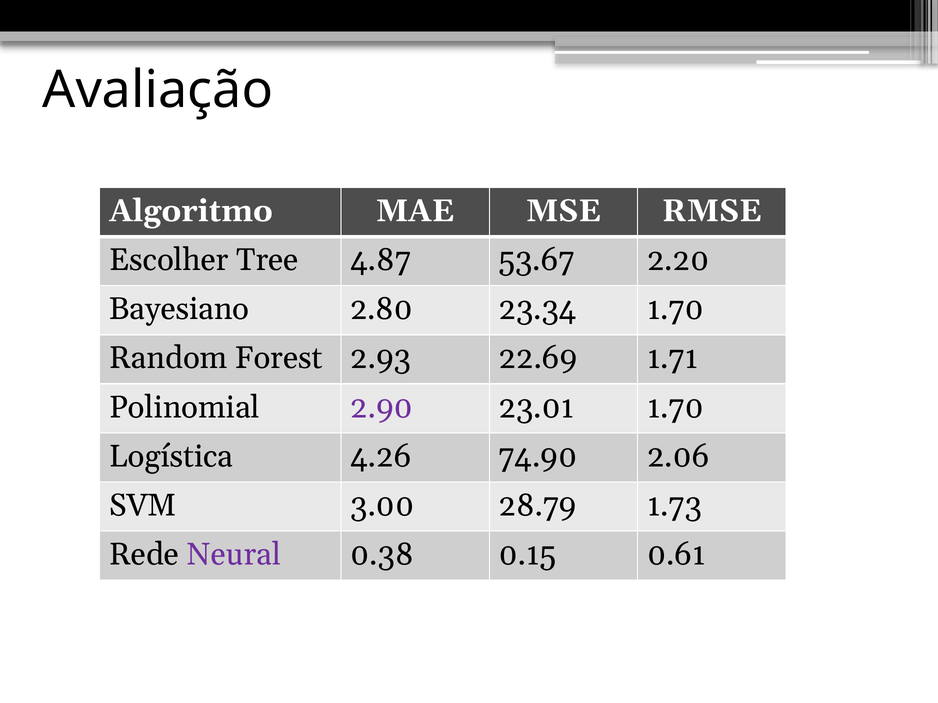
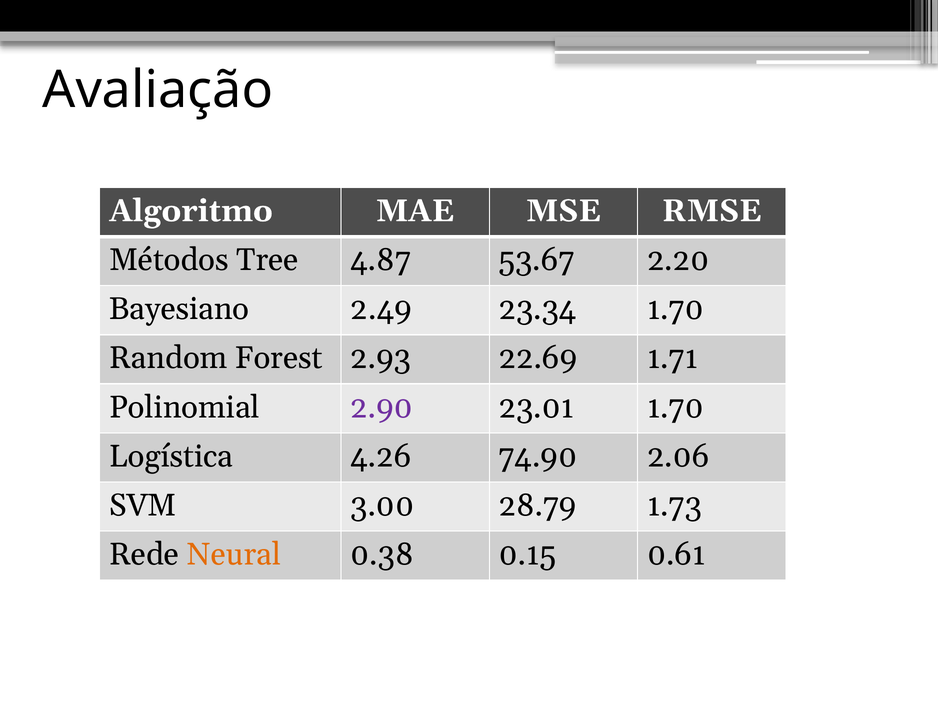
Escolher: Escolher -> Métodos (169, 260)
2.80: 2.80 -> 2.49 (381, 309)
Neural colour: purple -> orange (234, 555)
